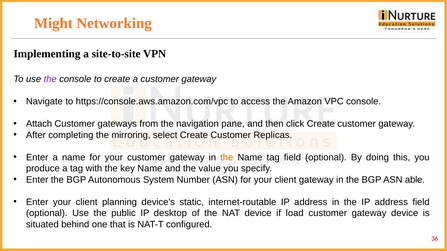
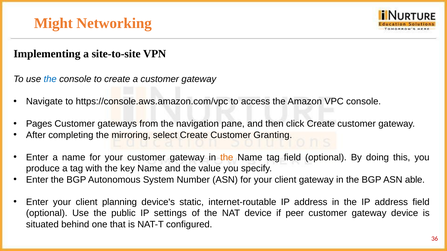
the colour: purple -> blue (50, 79)
Attach: Attach -> Pages (39, 124)
Replicas: Replicas -> Granting (273, 135)
desktop: desktop -> settings (170, 214)
load: load -> peer (295, 214)
